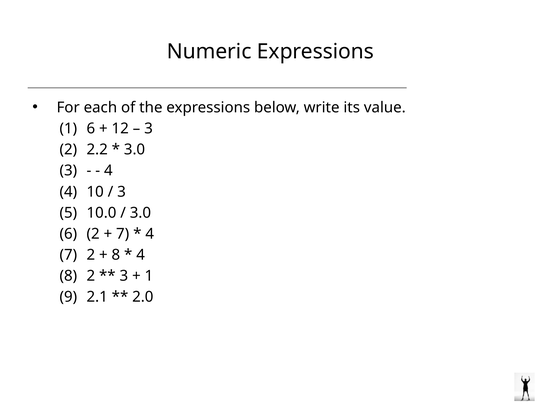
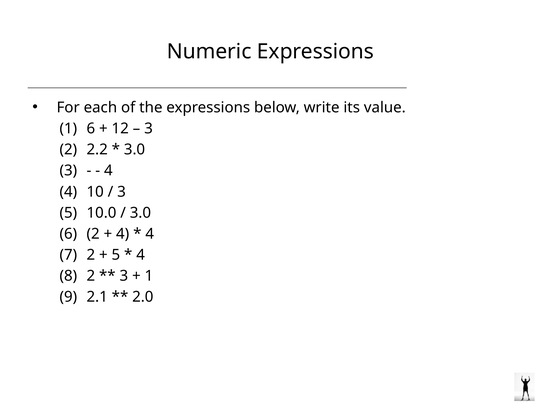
7: 7 -> 4 (123, 234)
8: 8 -> 5 (116, 255)
